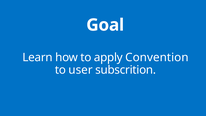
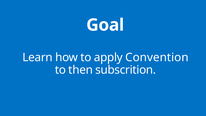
user: user -> then (81, 70)
